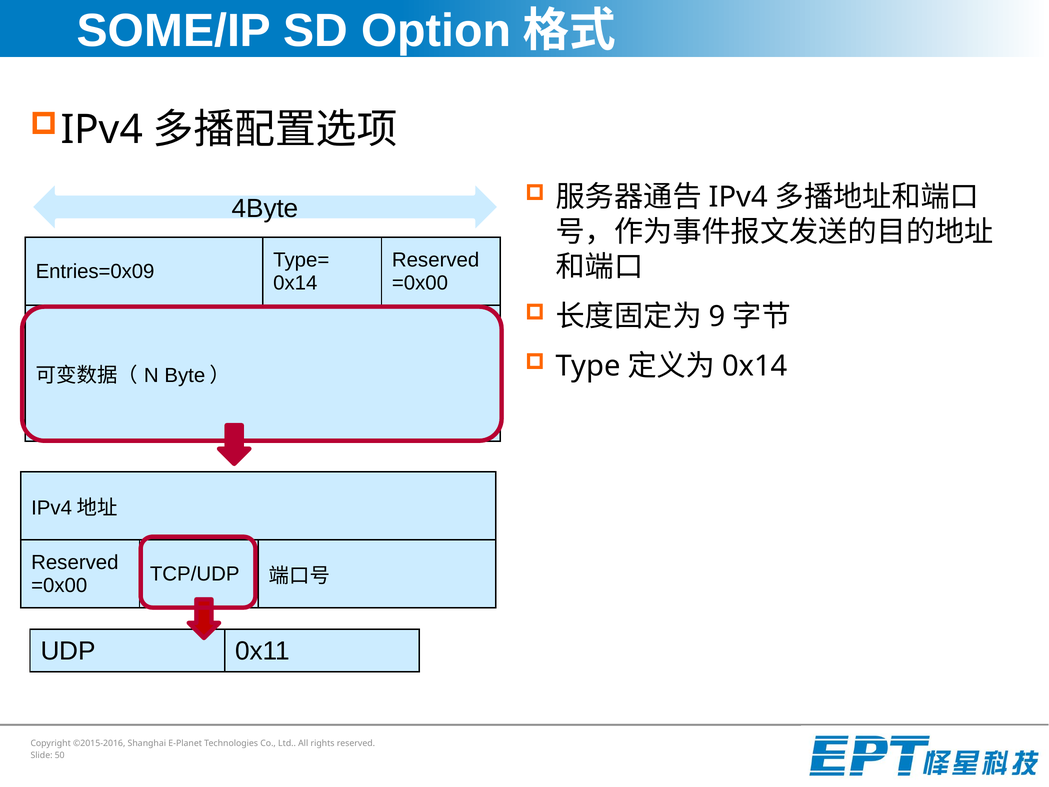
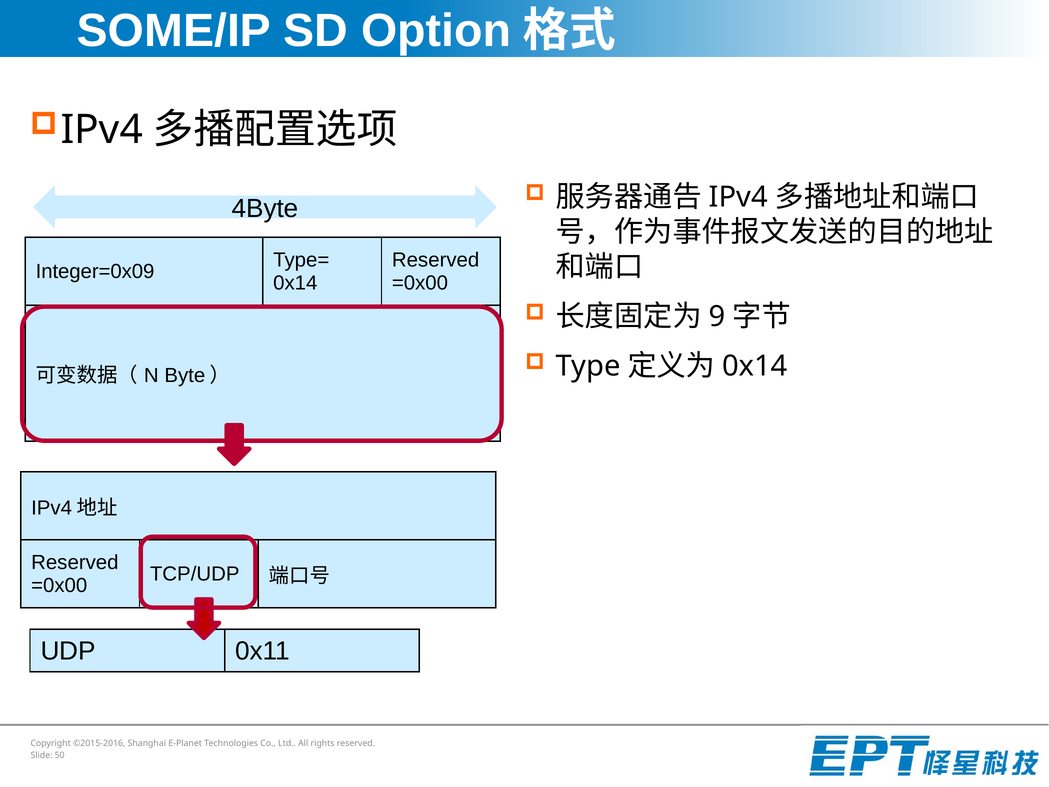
Entries=0x09: Entries=0x09 -> Integer=0x09 (95, 272)
